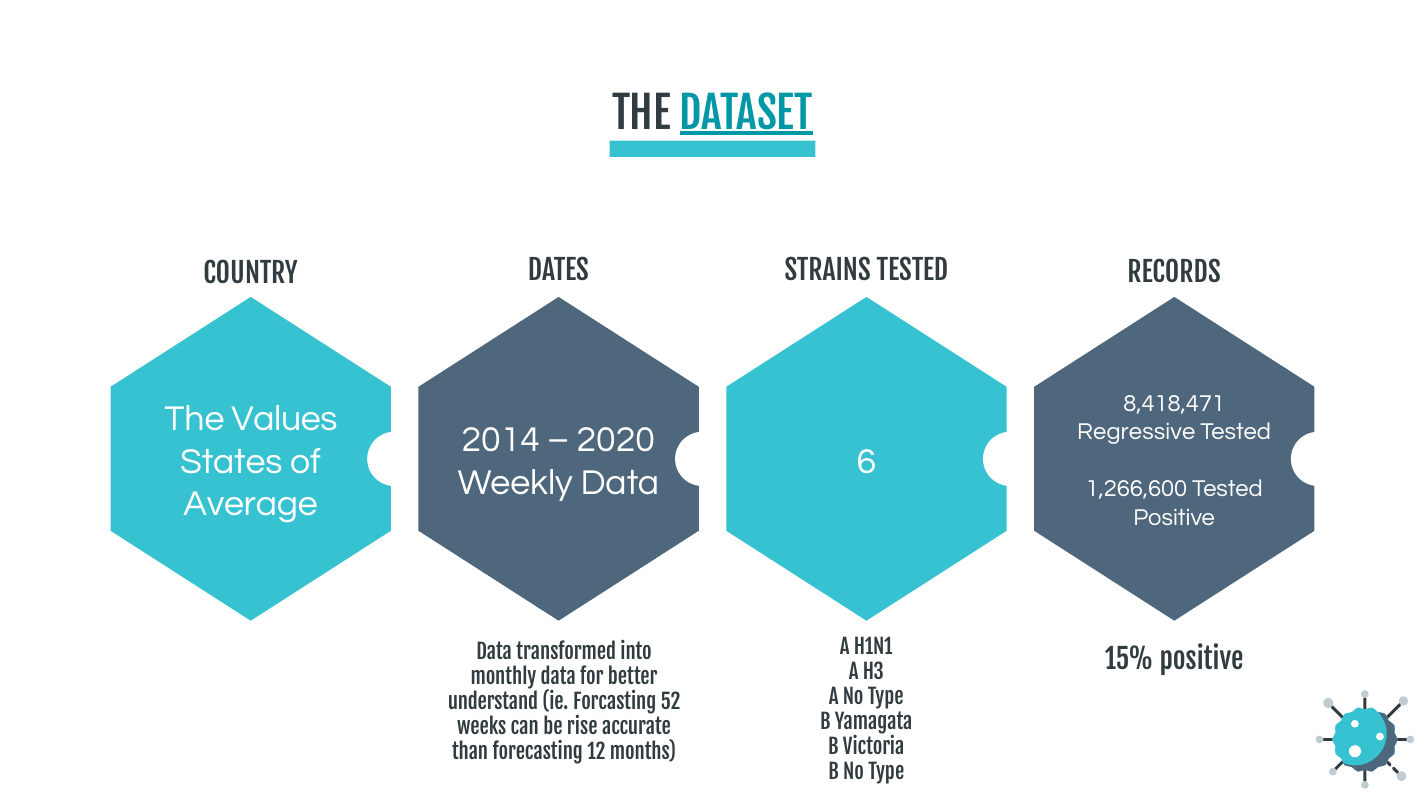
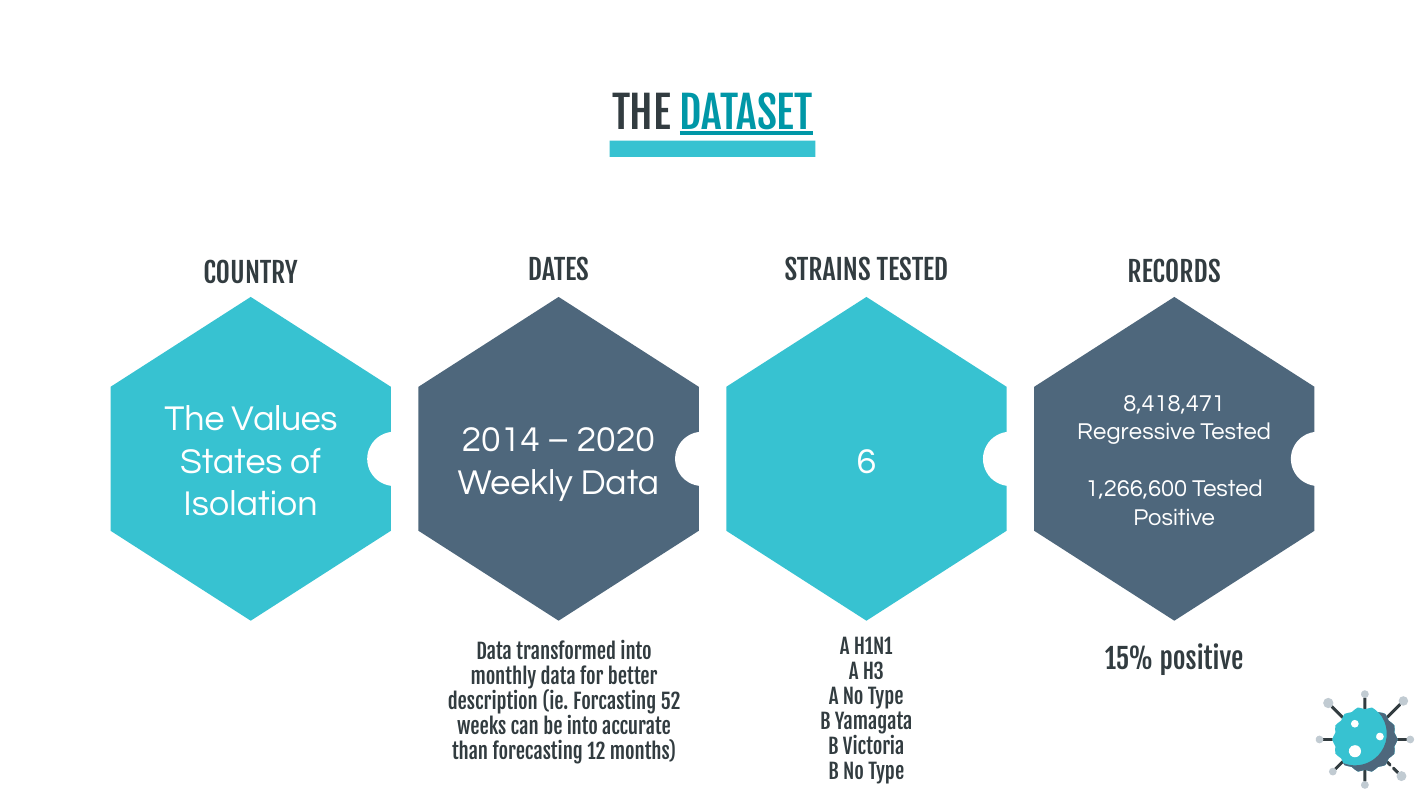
Average: Average -> Isolation (250, 504)
understand: understand -> description (493, 702)
be rise: rise -> into (582, 727)
